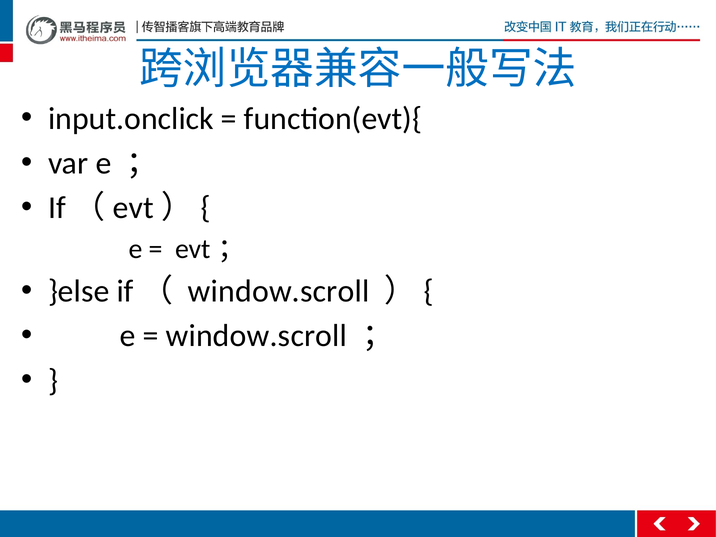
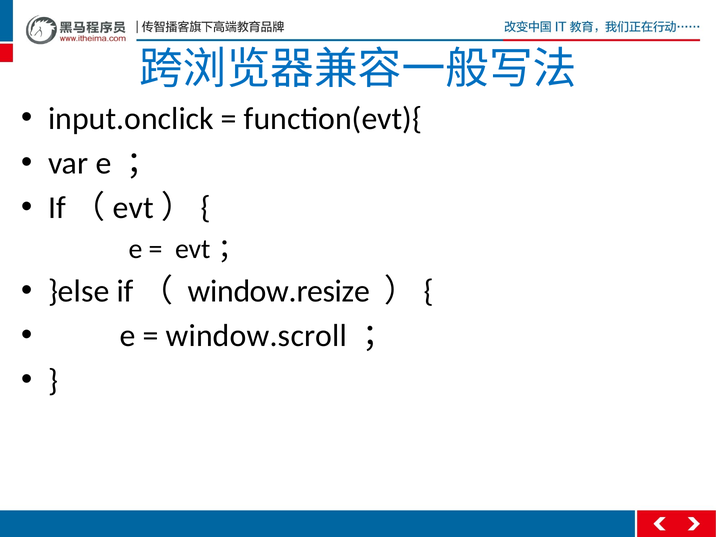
if（ window.scroll: window.scroll -> window.resize (279, 291)
